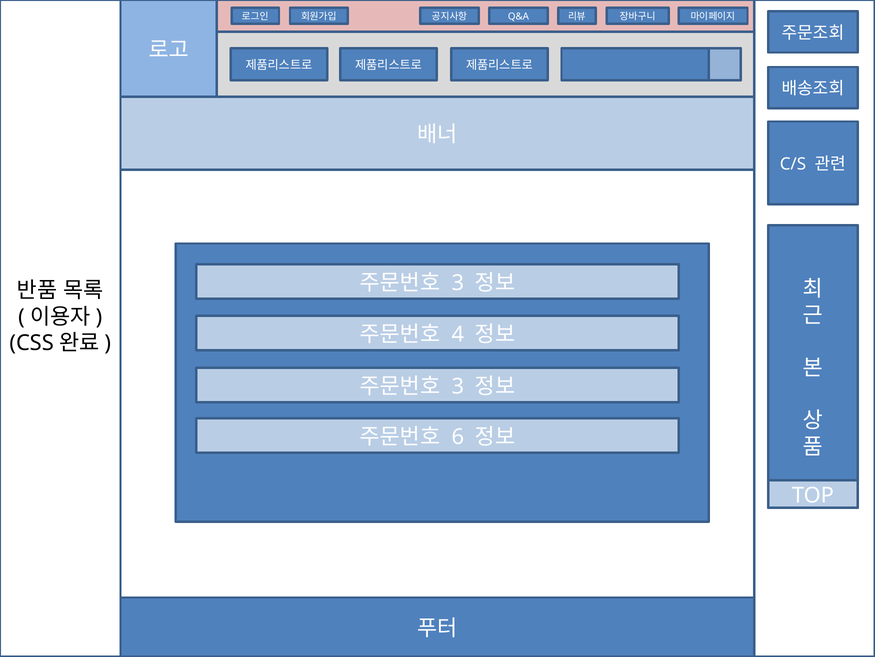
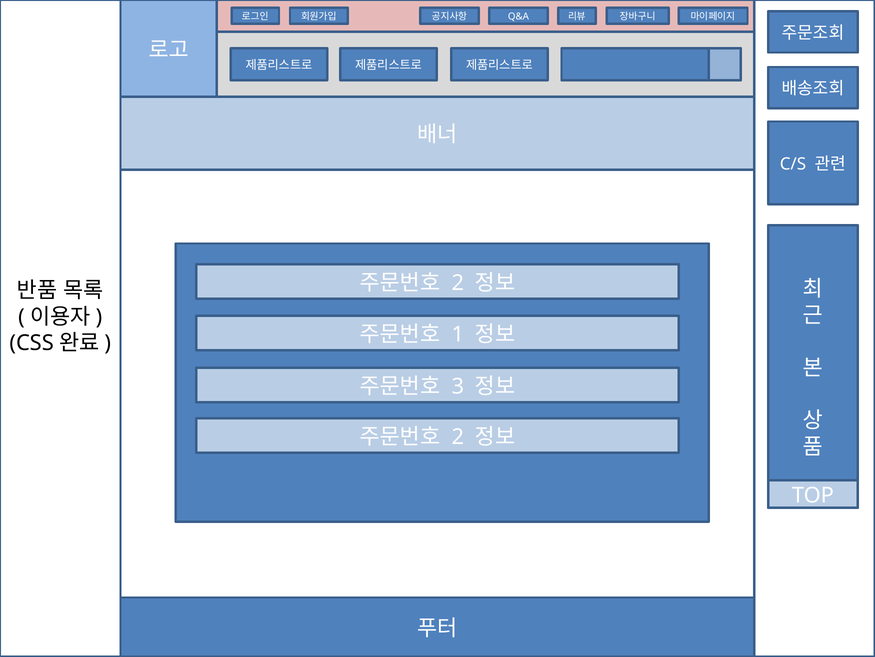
3: 3 -> 2 (458, 283)
4: 4 -> 1 (458, 334)
6: 6 -> 2 (458, 436)
